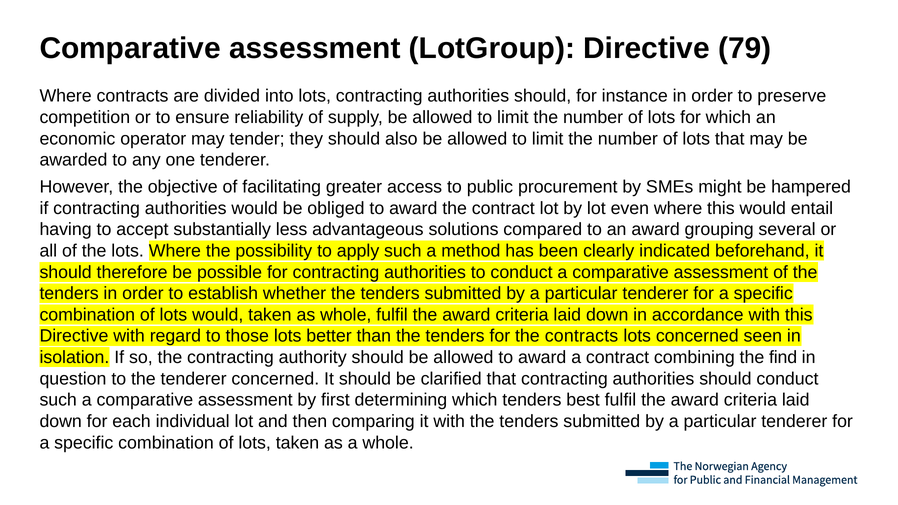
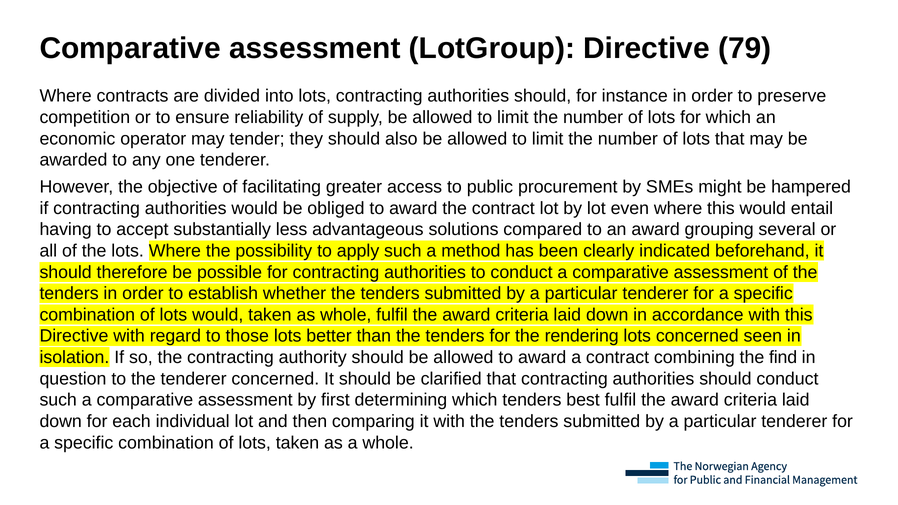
the contracts: contracts -> rendering (582, 336)
